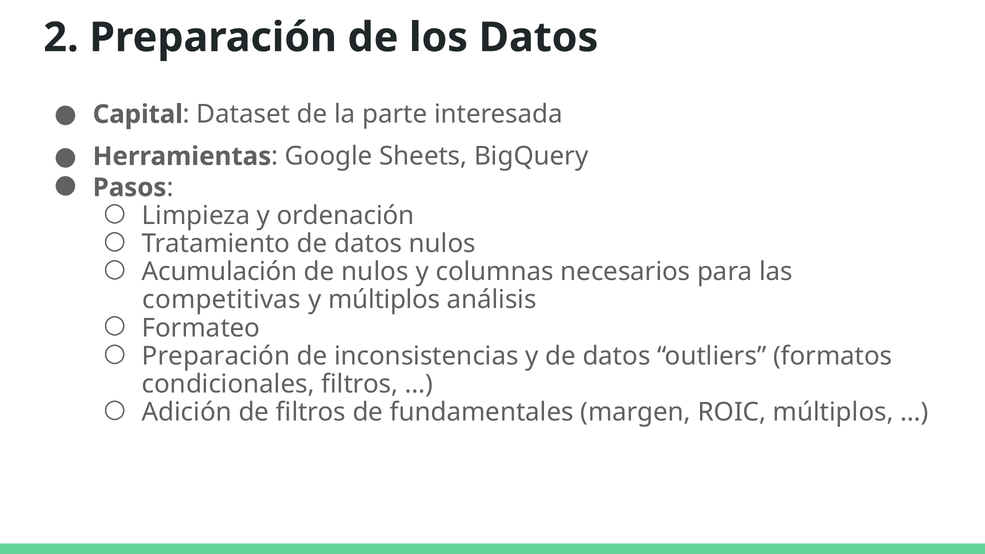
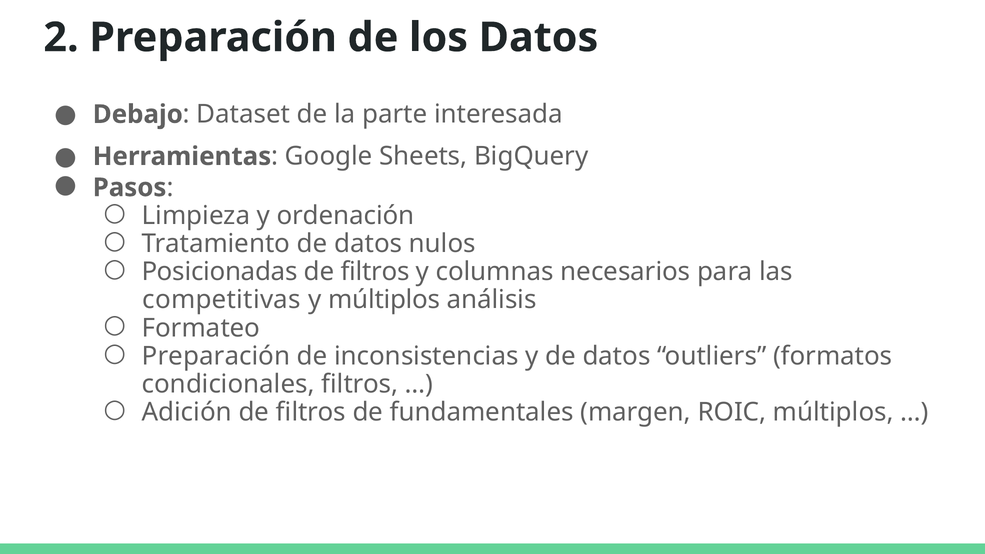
Capital: Capital -> Debajo (138, 114)
Acumulación: Acumulación -> Posicionadas (220, 272)
nulos: nulos -> filtros (375, 272)
